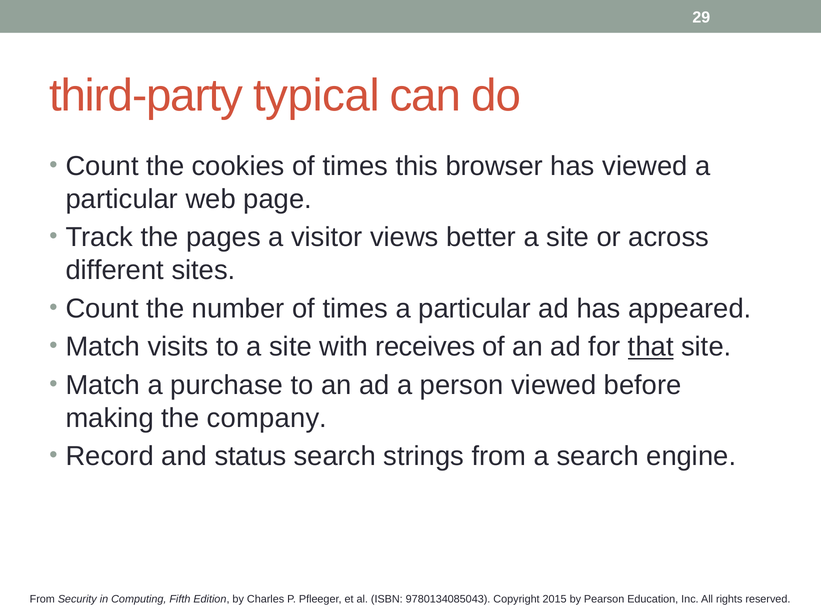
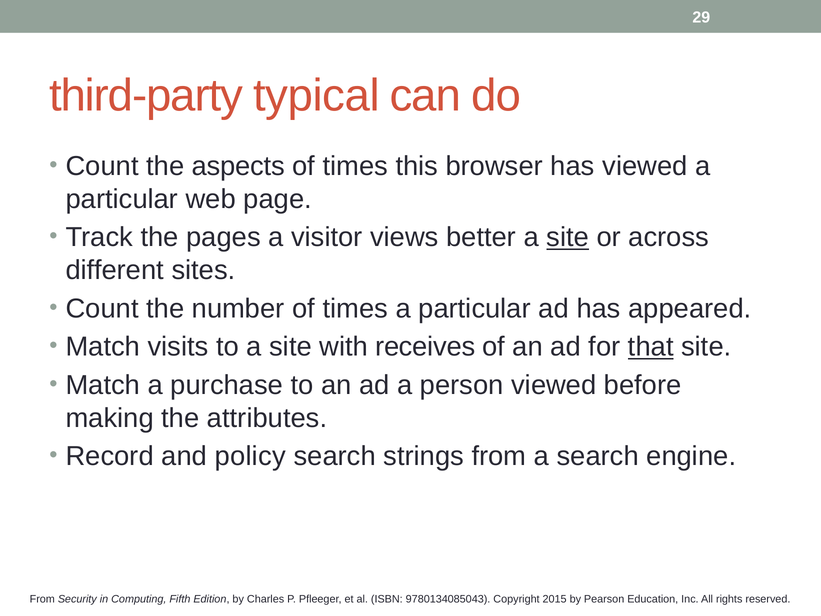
cookies: cookies -> aspects (238, 166)
site underline: none -> present (568, 237)
company: company -> attributes (267, 418)
status: status -> policy (250, 456)
